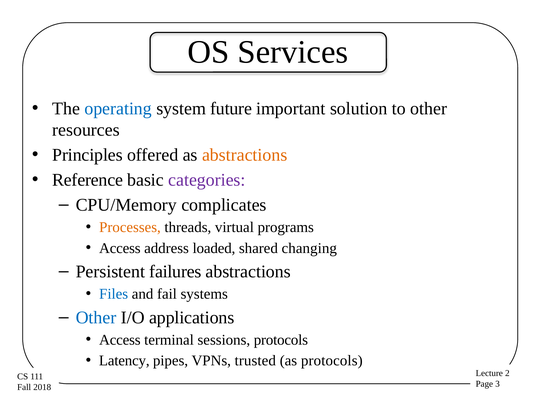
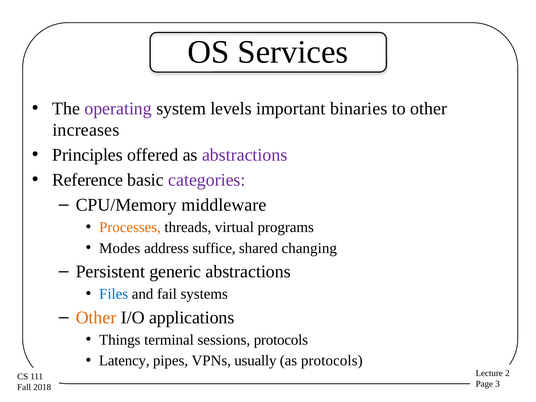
operating colour: blue -> purple (118, 108)
future: future -> levels (231, 108)
solution: solution -> binaries (359, 108)
resources: resources -> increases (86, 130)
abstractions colour: orange -> purple (245, 155)
complicates: complicates -> middleware (224, 205)
Access: Access -> Modes (120, 248)
loaded: loaded -> suffice (214, 248)
failures: failures -> generic (175, 272)
Other colour: blue -> orange (96, 317)
Access: Access -> Things (120, 340)
trusted: trusted -> usually (255, 361)
